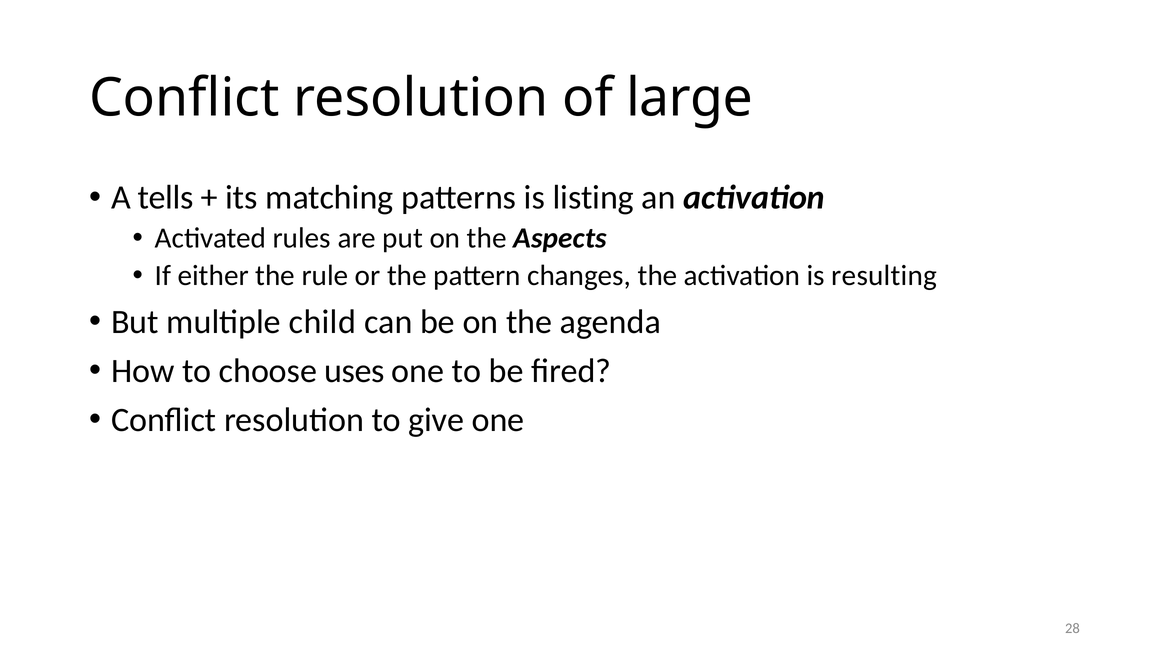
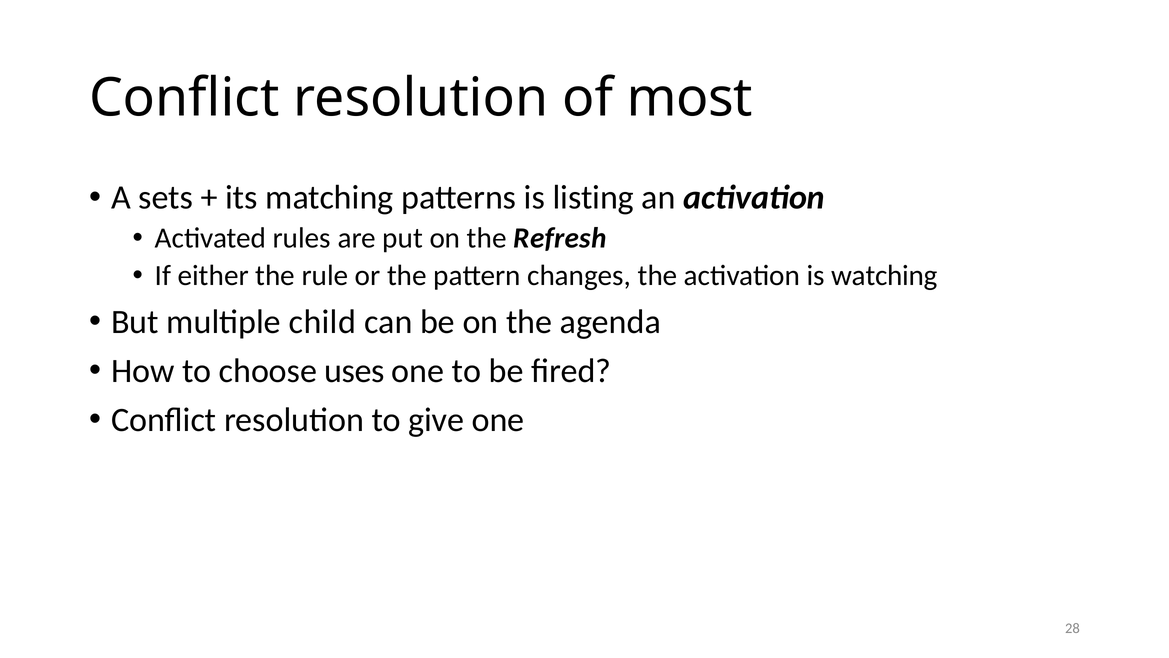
large: large -> most (690, 98)
tells: tells -> sets (166, 198)
Aspects: Aspects -> Refresh (560, 238)
resulting: resulting -> watching (884, 276)
